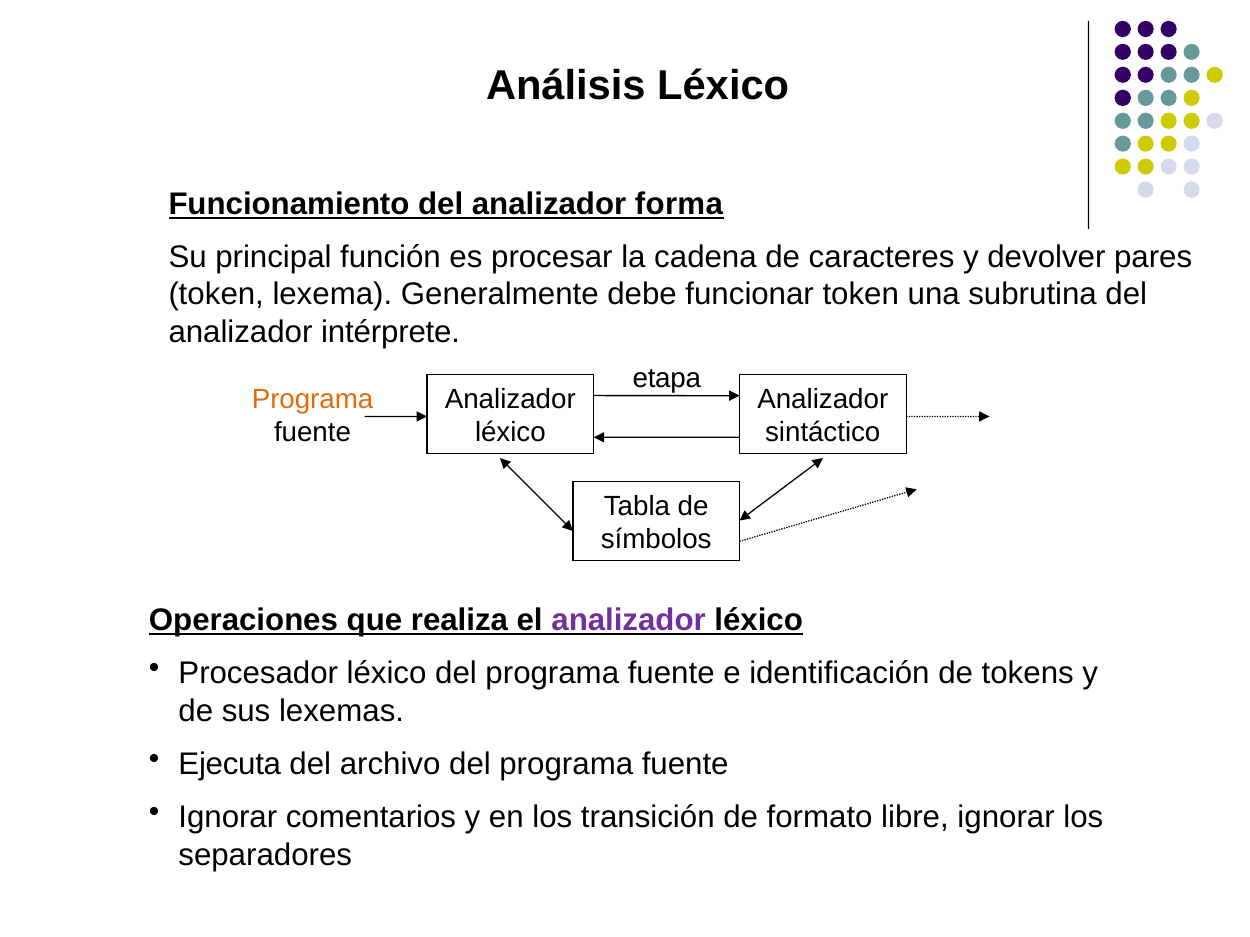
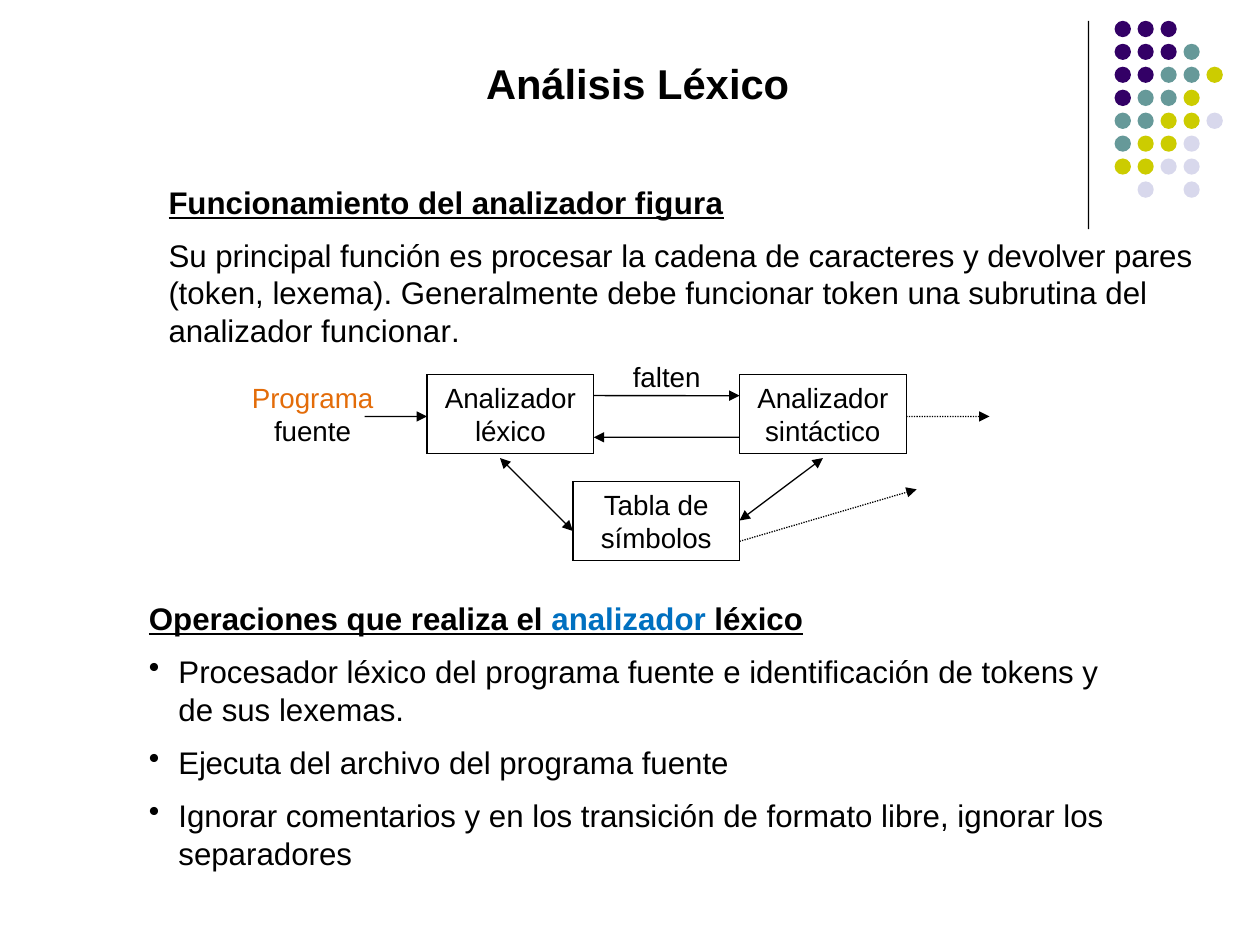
forma: forma -> figura (679, 204)
analizador intérprete: intérprete -> funcionar (390, 332)
etapa: etapa -> falten (667, 379)
analizador colour: purple -> blue (629, 621)
